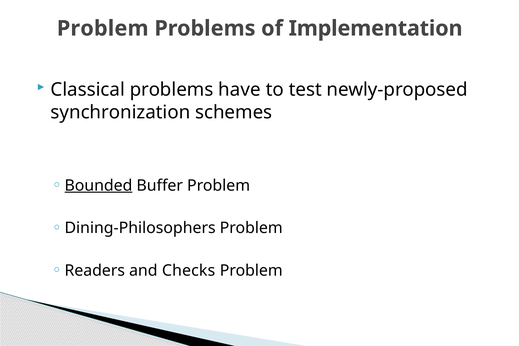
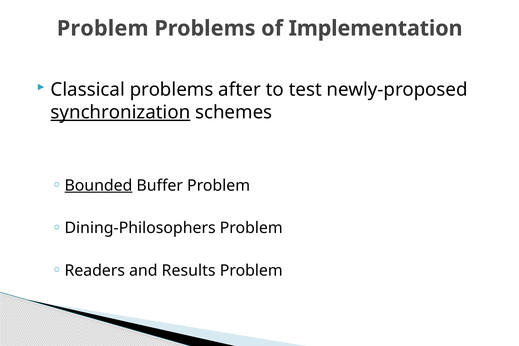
have: have -> after (240, 90)
synchronization underline: none -> present (120, 112)
Checks: Checks -> Results (189, 270)
